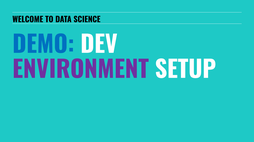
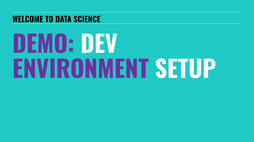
DEMO colour: blue -> purple (43, 45)
